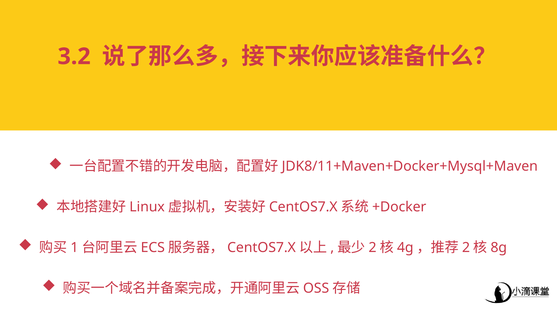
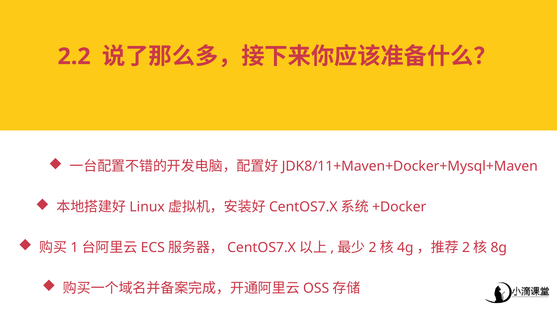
3.2: 3.2 -> 2.2 (74, 57)
